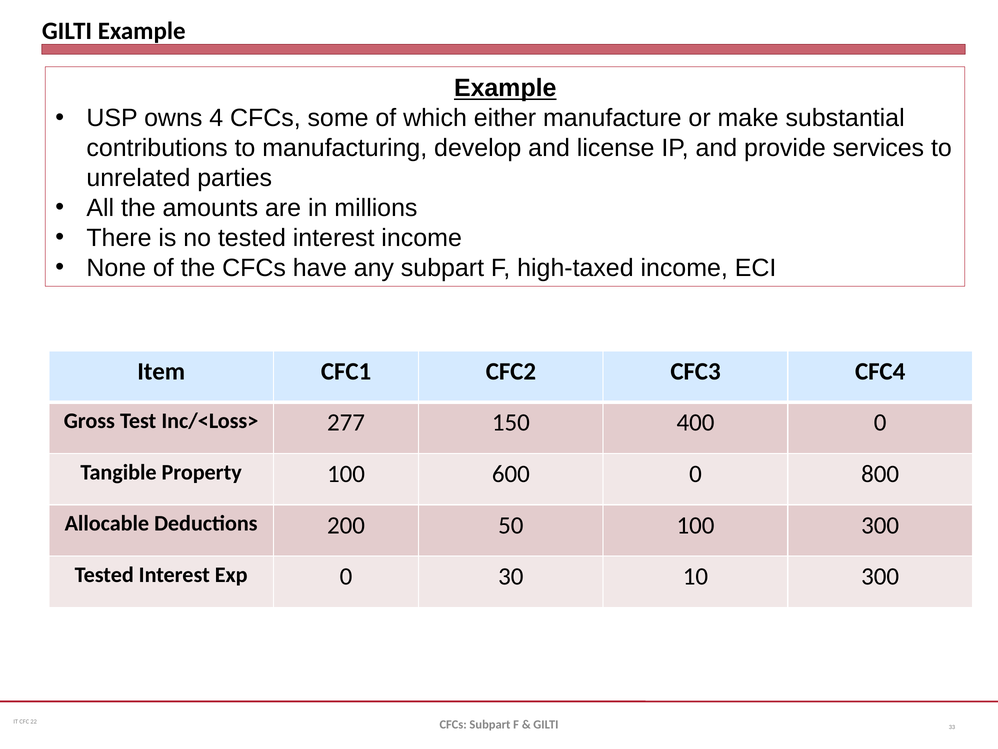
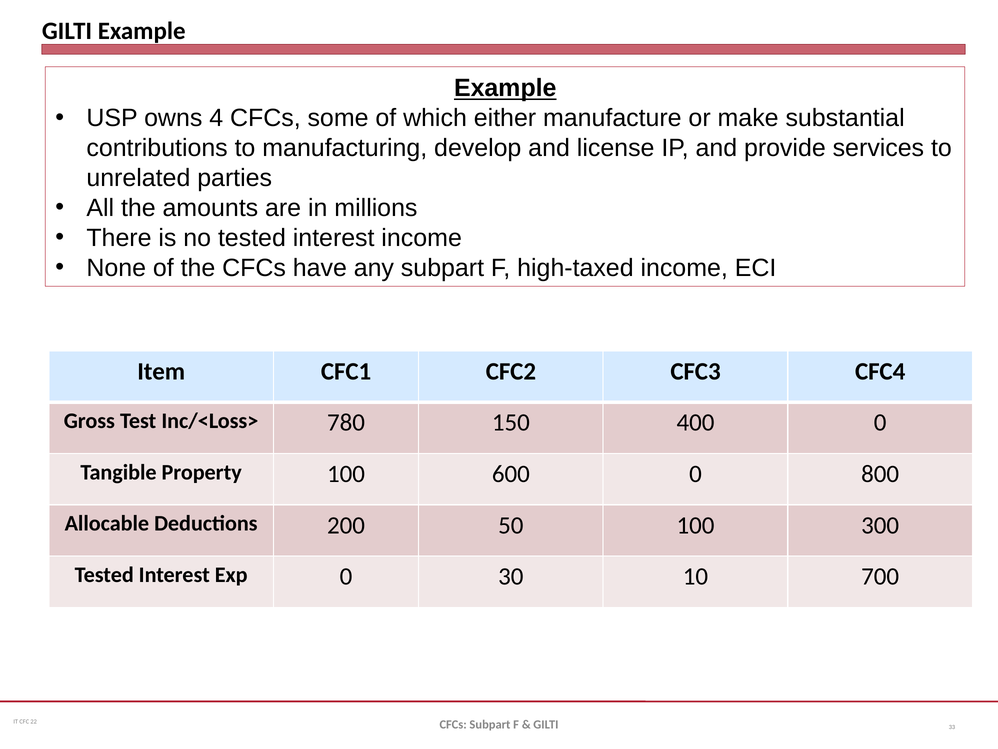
277: 277 -> 780 (346, 422)
10 300: 300 -> 700 (880, 576)
